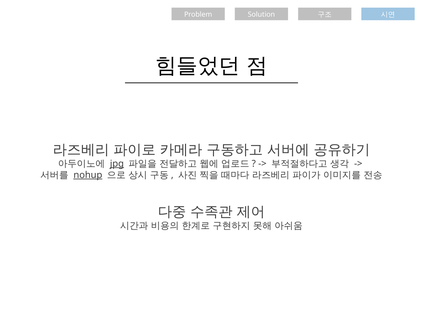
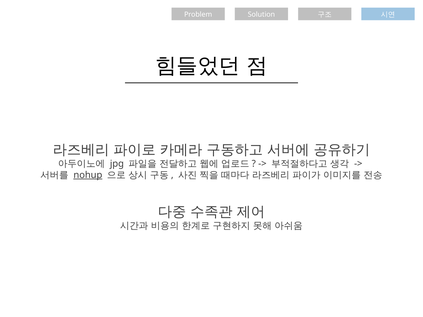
jpg underline: present -> none (117, 164)
